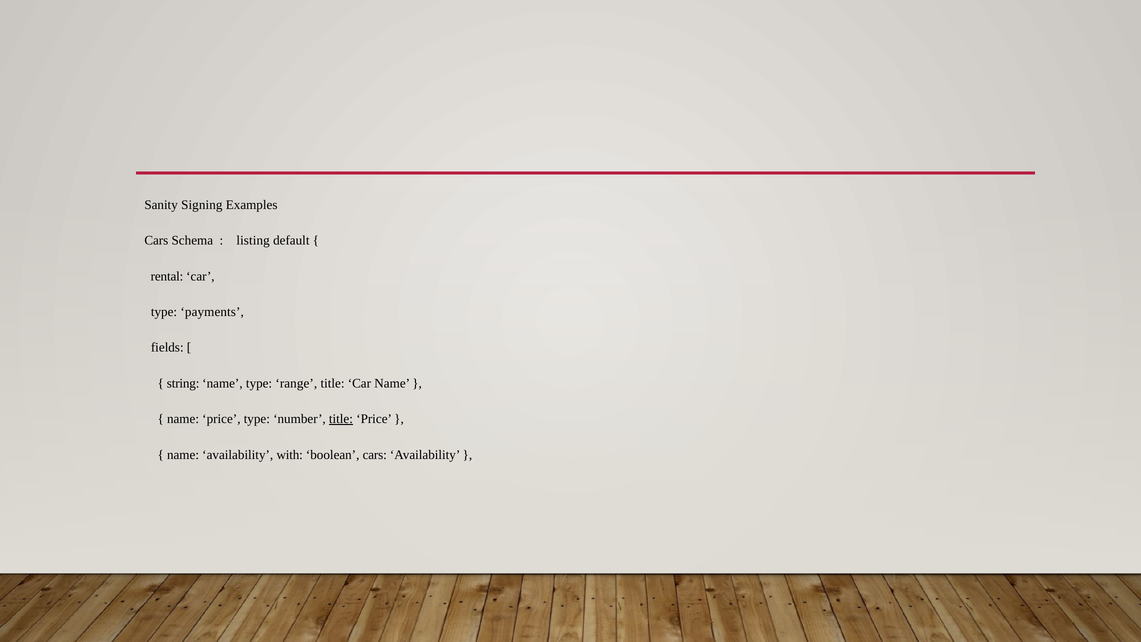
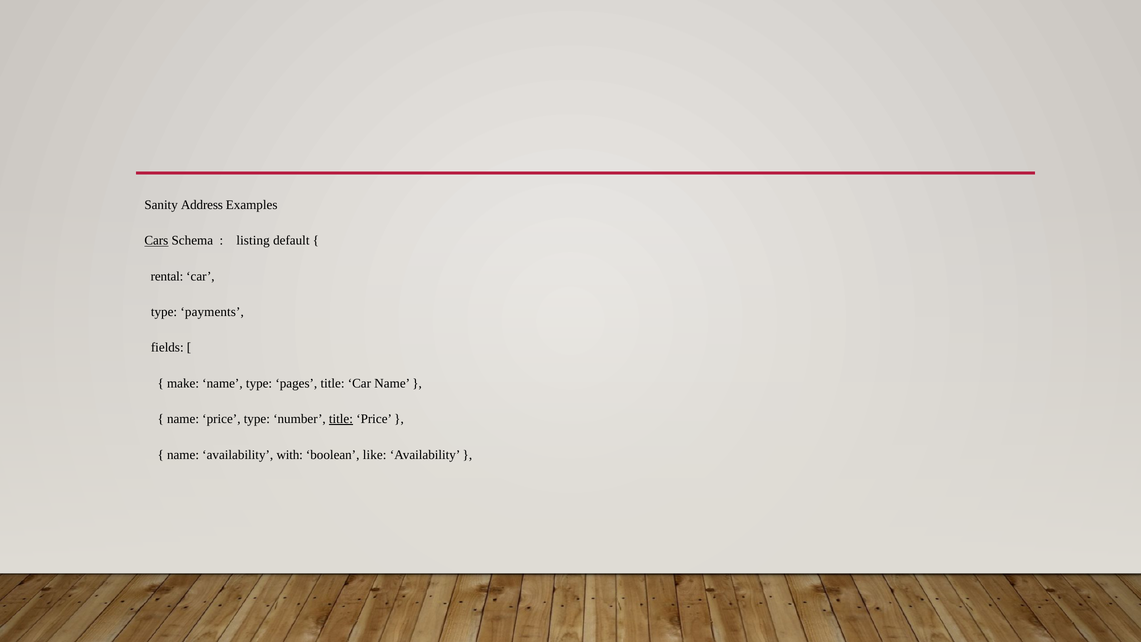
Signing: Signing -> Address (202, 205)
Cars underline: none -> present (156, 240)
string: string -> make (183, 383)
range: range -> pages (296, 383)
boolean cars: cars -> like (375, 455)
